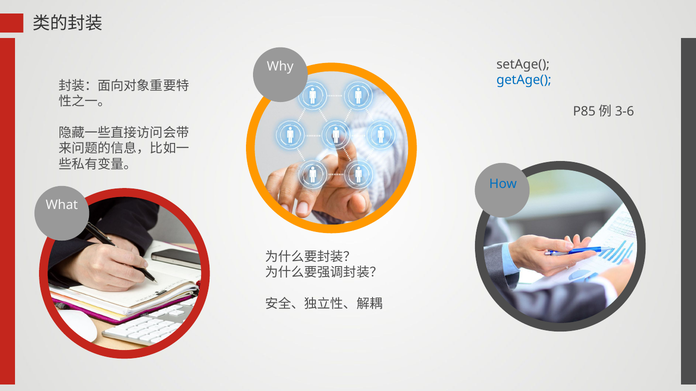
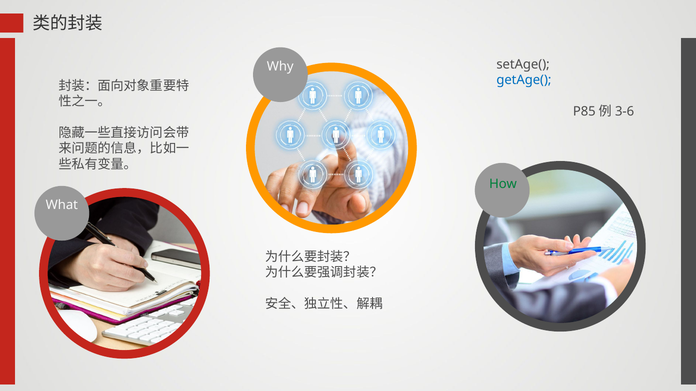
How colour: blue -> green (503, 184)
